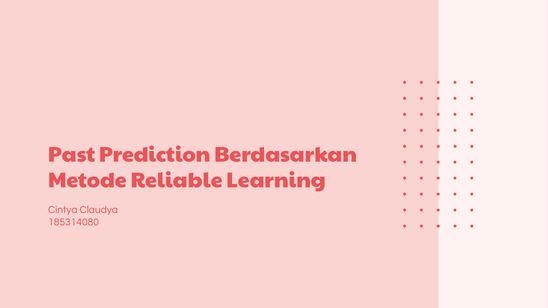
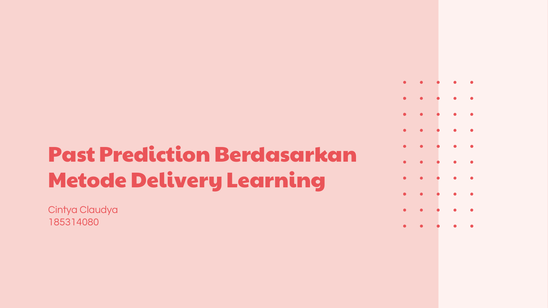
Reliable: Reliable -> Delivery (177, 181)
